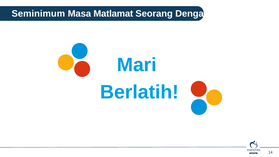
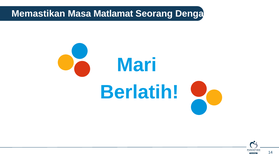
Seminimum: Seminimum -> Memastikan (38, 14)
